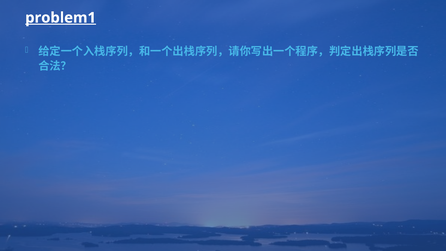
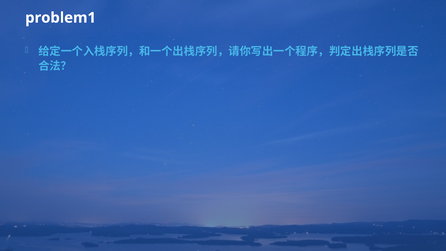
problem1 underline: present -> none (61, 18)
